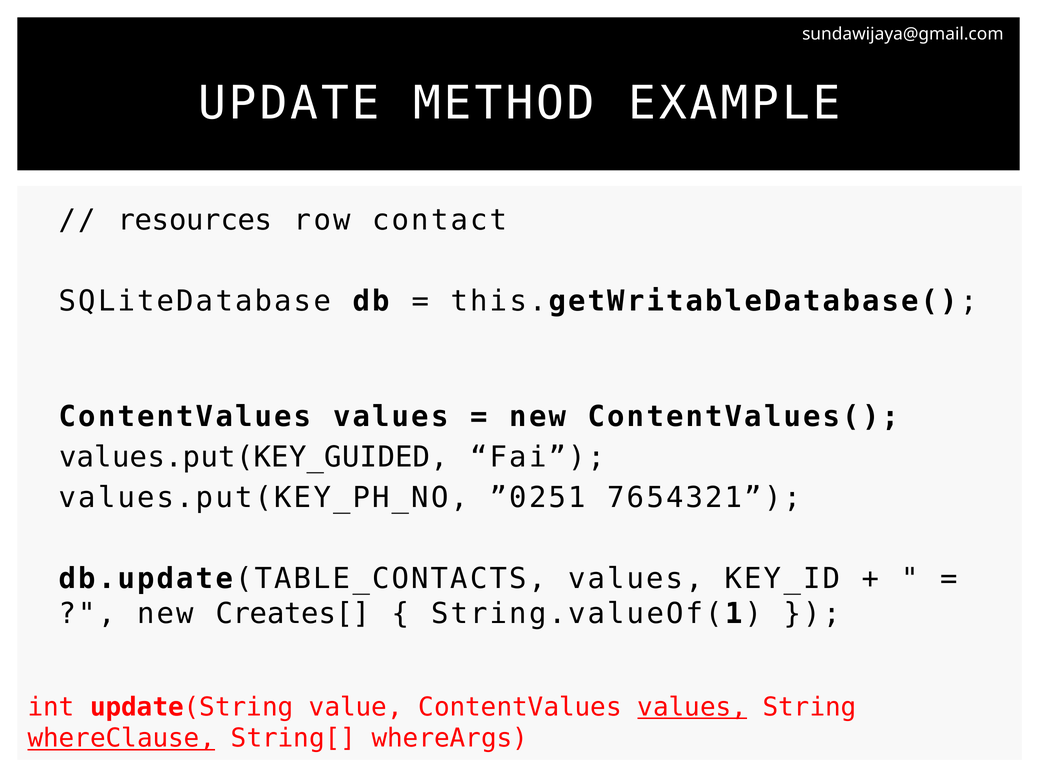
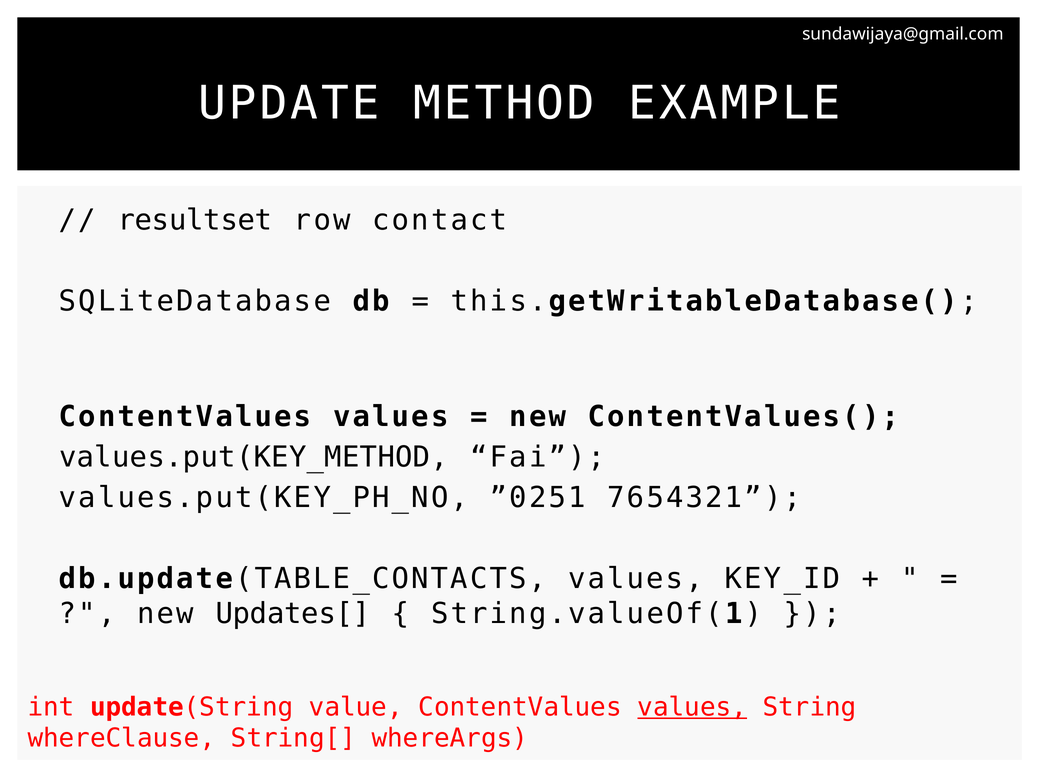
resources: resources -> resultset (195, 220)
values.put(KEY_GUIDED: values.put(KEY_GUIDED -> values.put(KEY_METHOD (254, 457)
Creates[: Creates[ -> Updates[ (293, 614)
whereClause underline: present -> none (121, 738)
